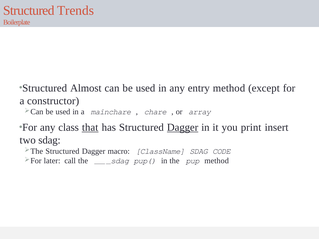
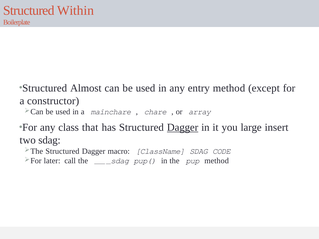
Trends: Trends -> Within (75, 10)
that underline: present -> none (90, 128)
print: print -> large (251, 128)
